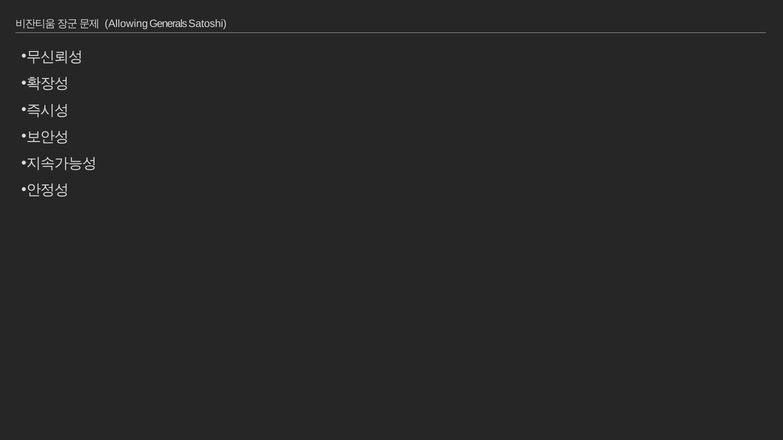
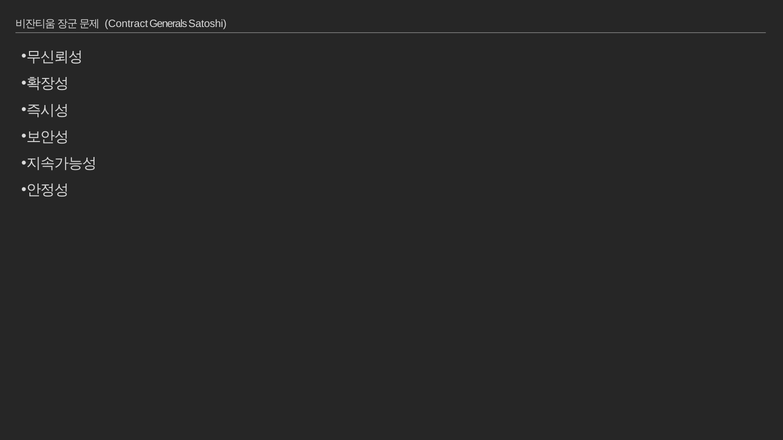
Allowing: Allowing -> Contract (126, 24)
